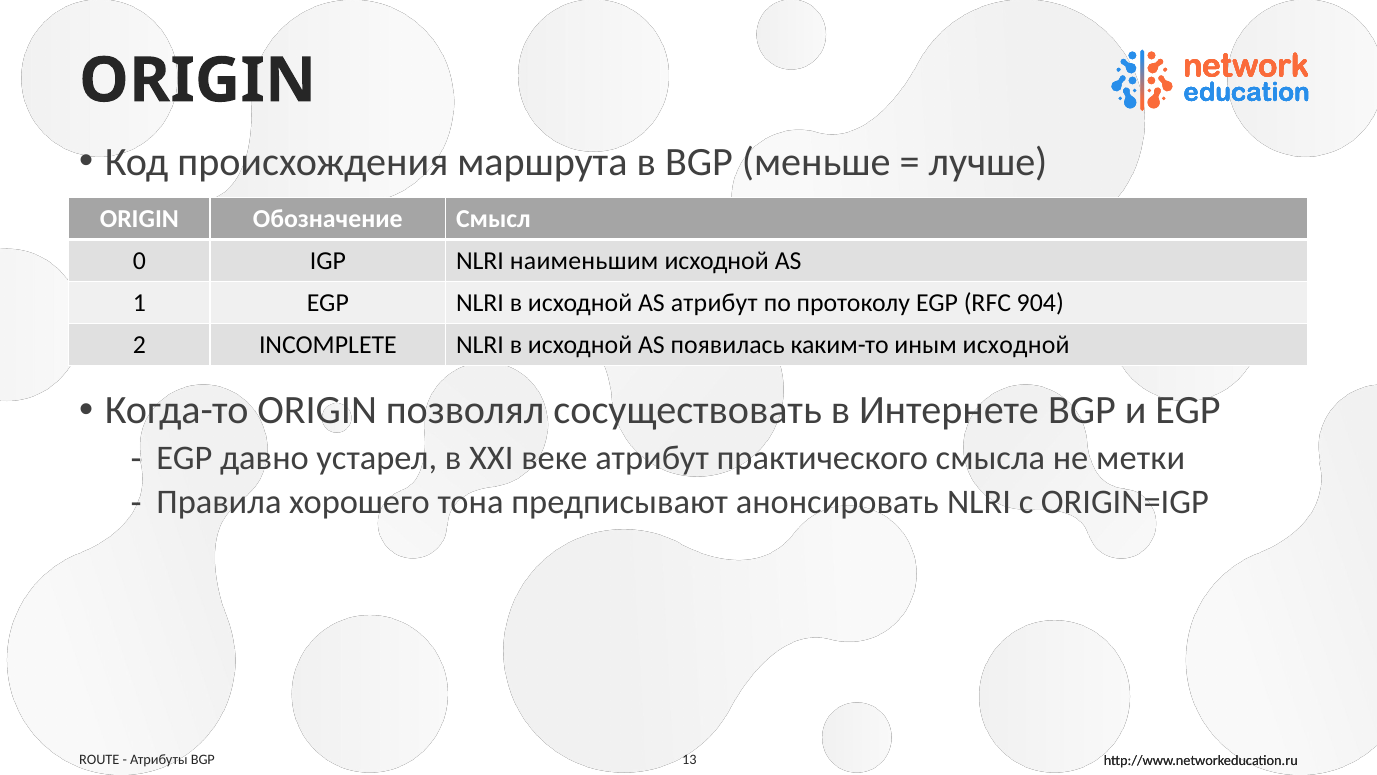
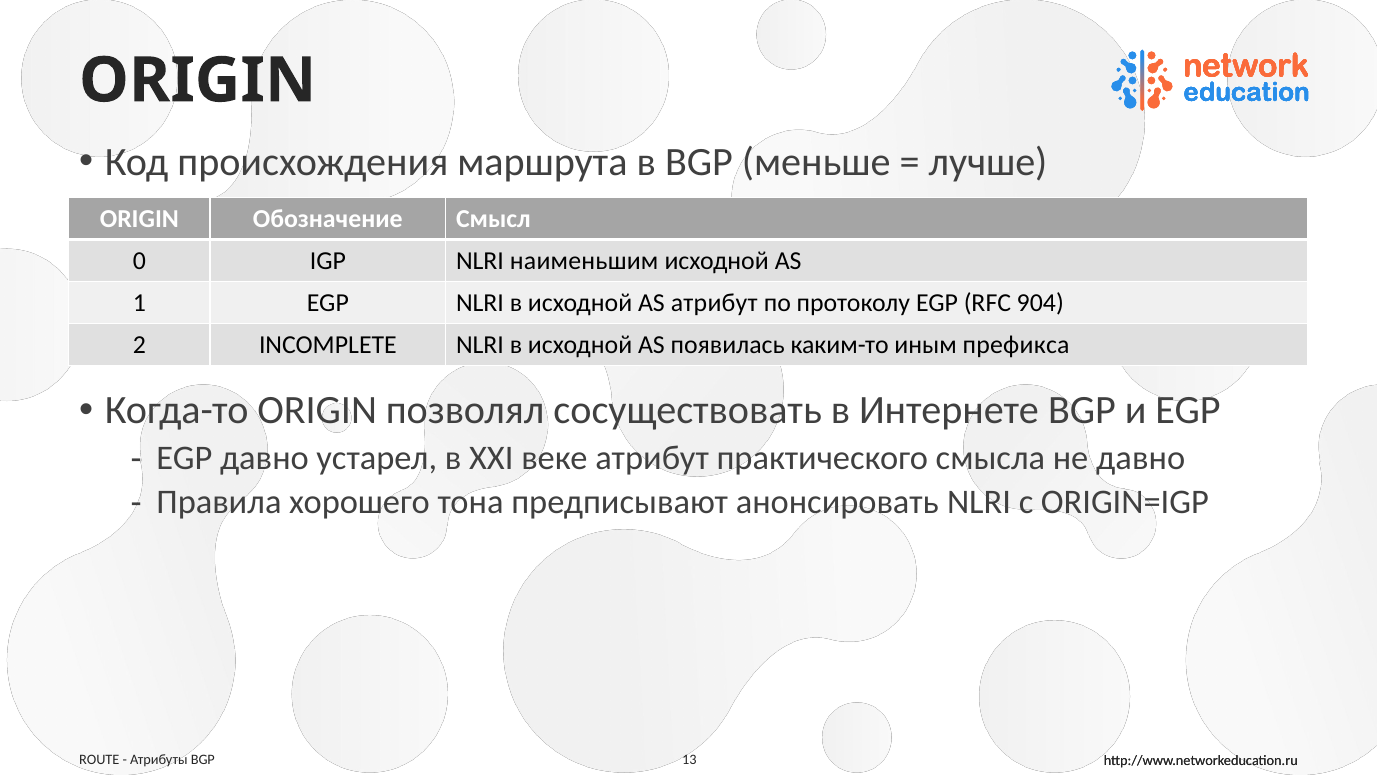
иным исходной: исходной -> префикса (1016, 344)
не метки: метки -> давно (1141, 458)
